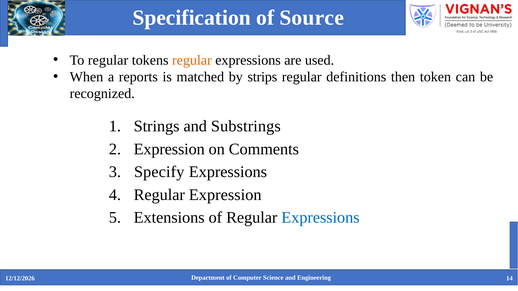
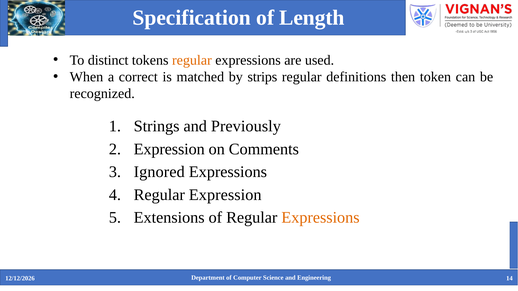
Source: Source -> Length (312, 18)
To regular: regular -> distinct (108, 60)
reports: reports -> correct (138, 77)
Substrings: Substrings -> Previously (246, 126)
Specify: Specify -> Ignored (159, 172)
Expressions colour: blue -> orange (320, 218)
